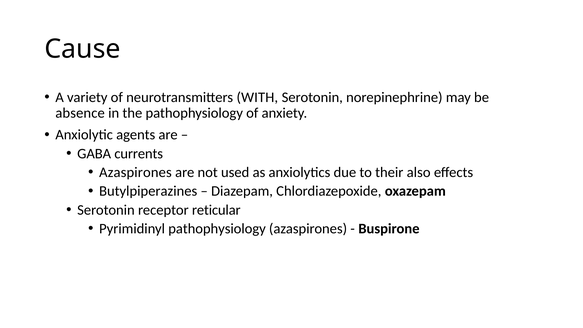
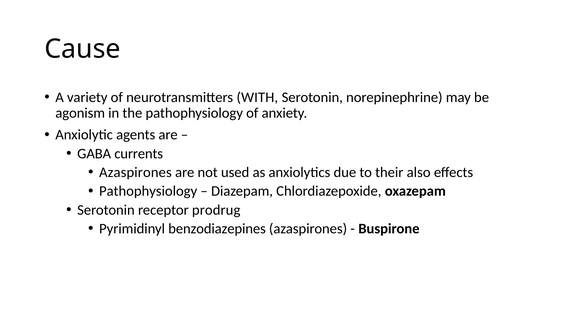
absence: absence -> agonism (80, 113)
Butylpiperazines: Butylpiperazines -> Pathophysiology (148, 191)
reticular: reticular -> prodrug (216, 210)
Pyrimidinyl pathophysiology: pathophysiology -> benzodiazepines (217, 229)
